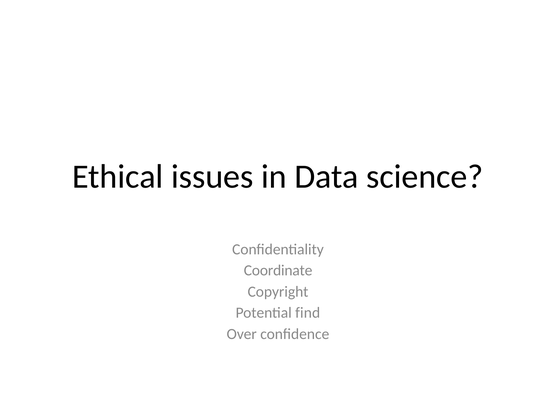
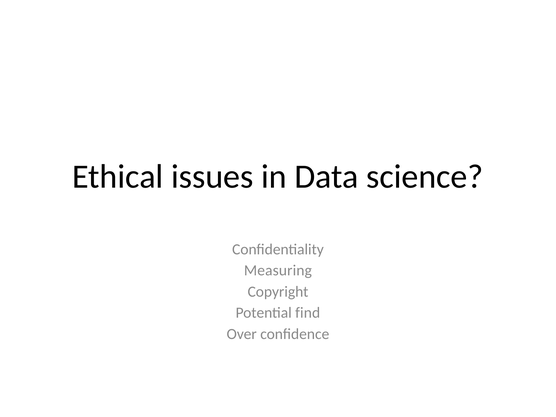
Coordinate: Coordinate -> Measuring (278, 271)
